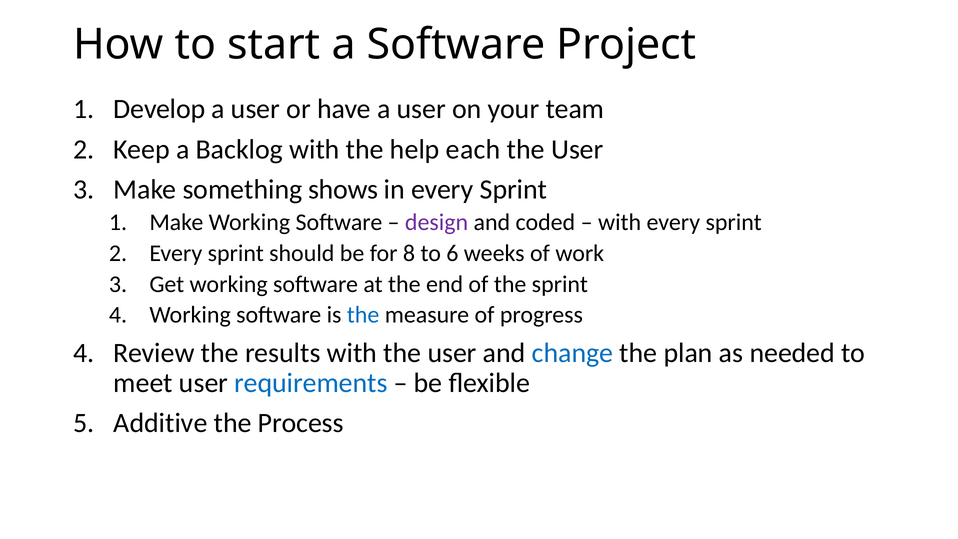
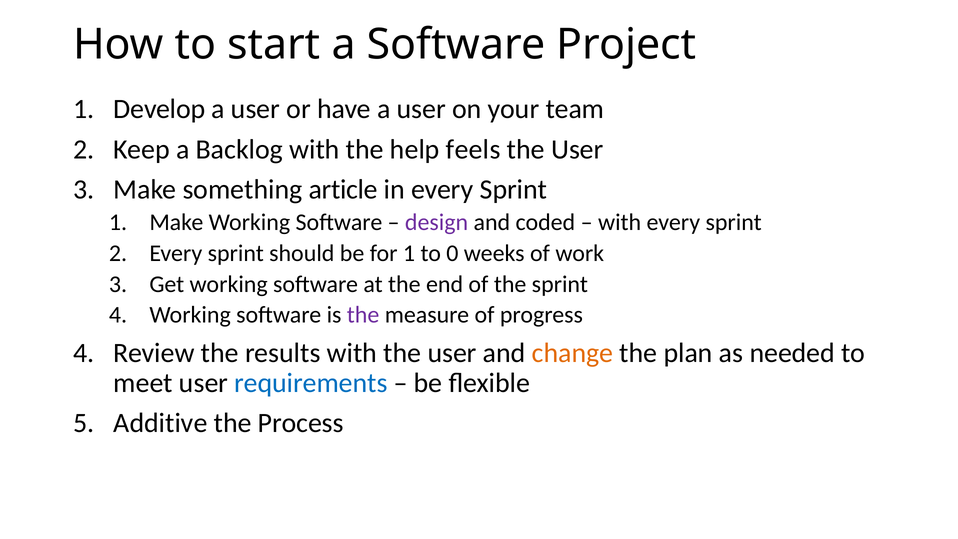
each: each -> feels (473, 149)
shows: shows -> article (343, 189)
for 8: 8 -> 1 (409, 253)
6: 6 -> 0 (452, 253)
the colour: blue -> purple (363, 315)
change colour: blue -> orange (573, 353)
